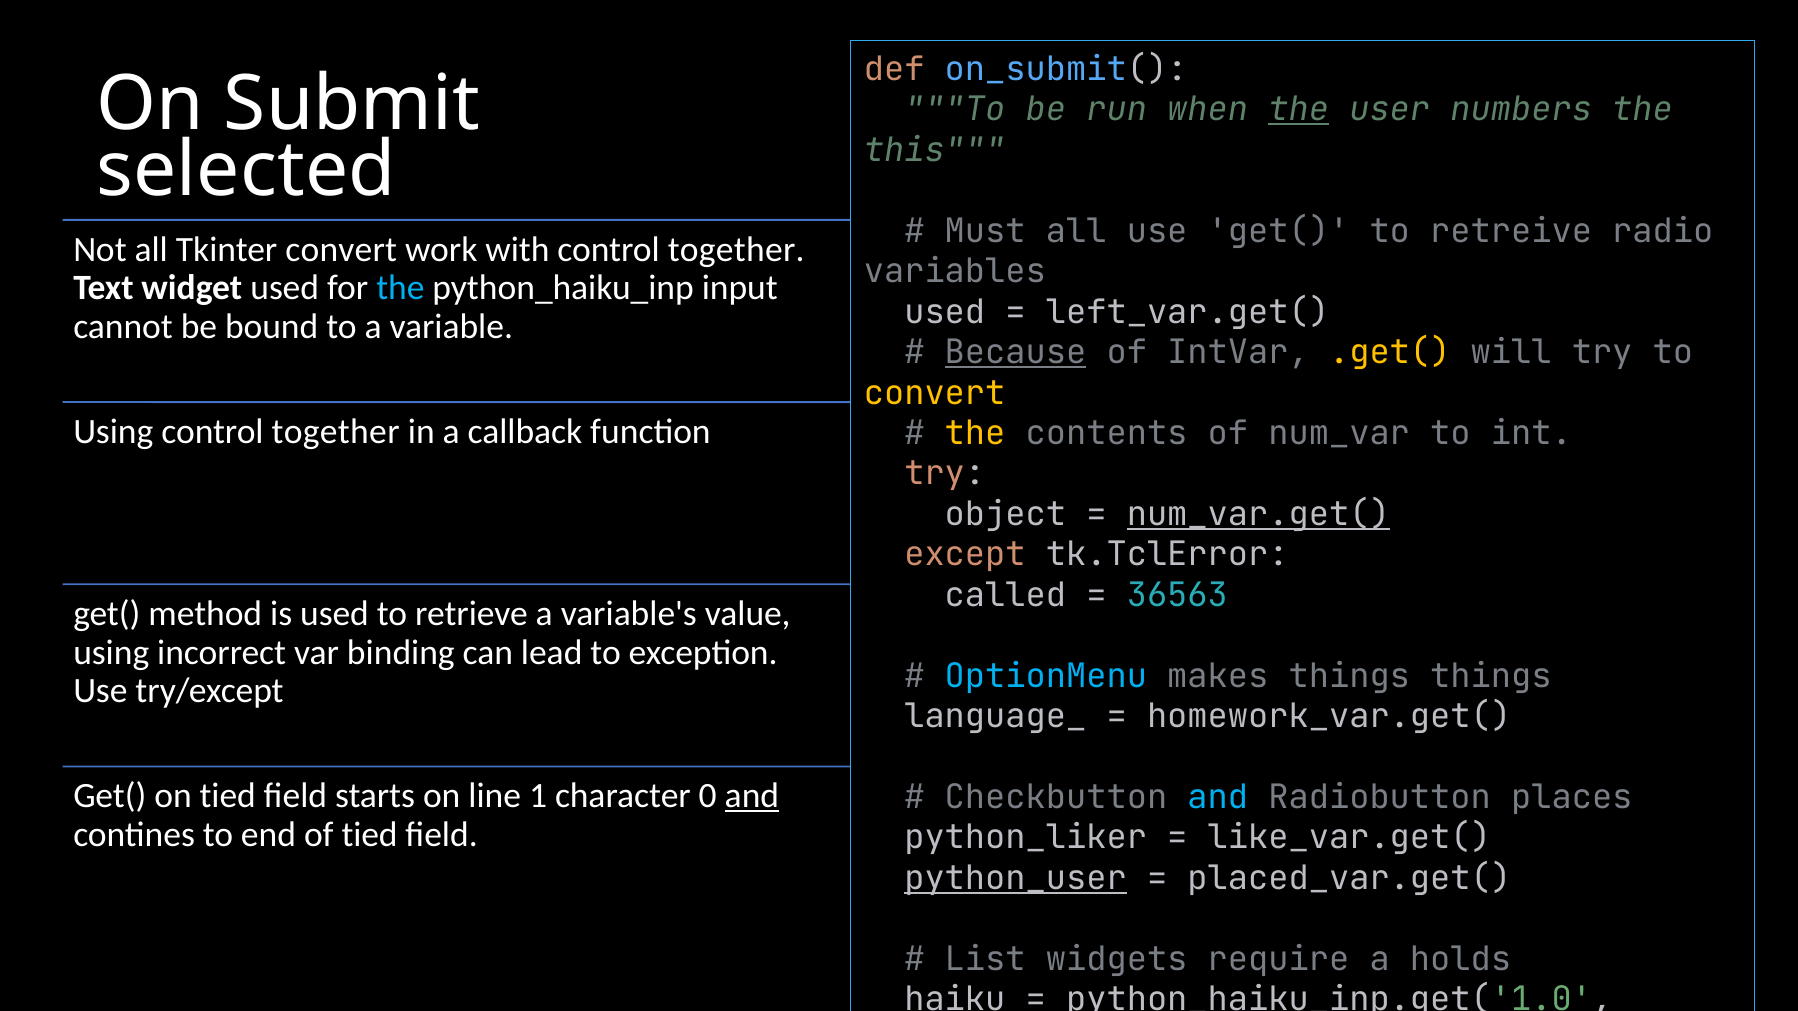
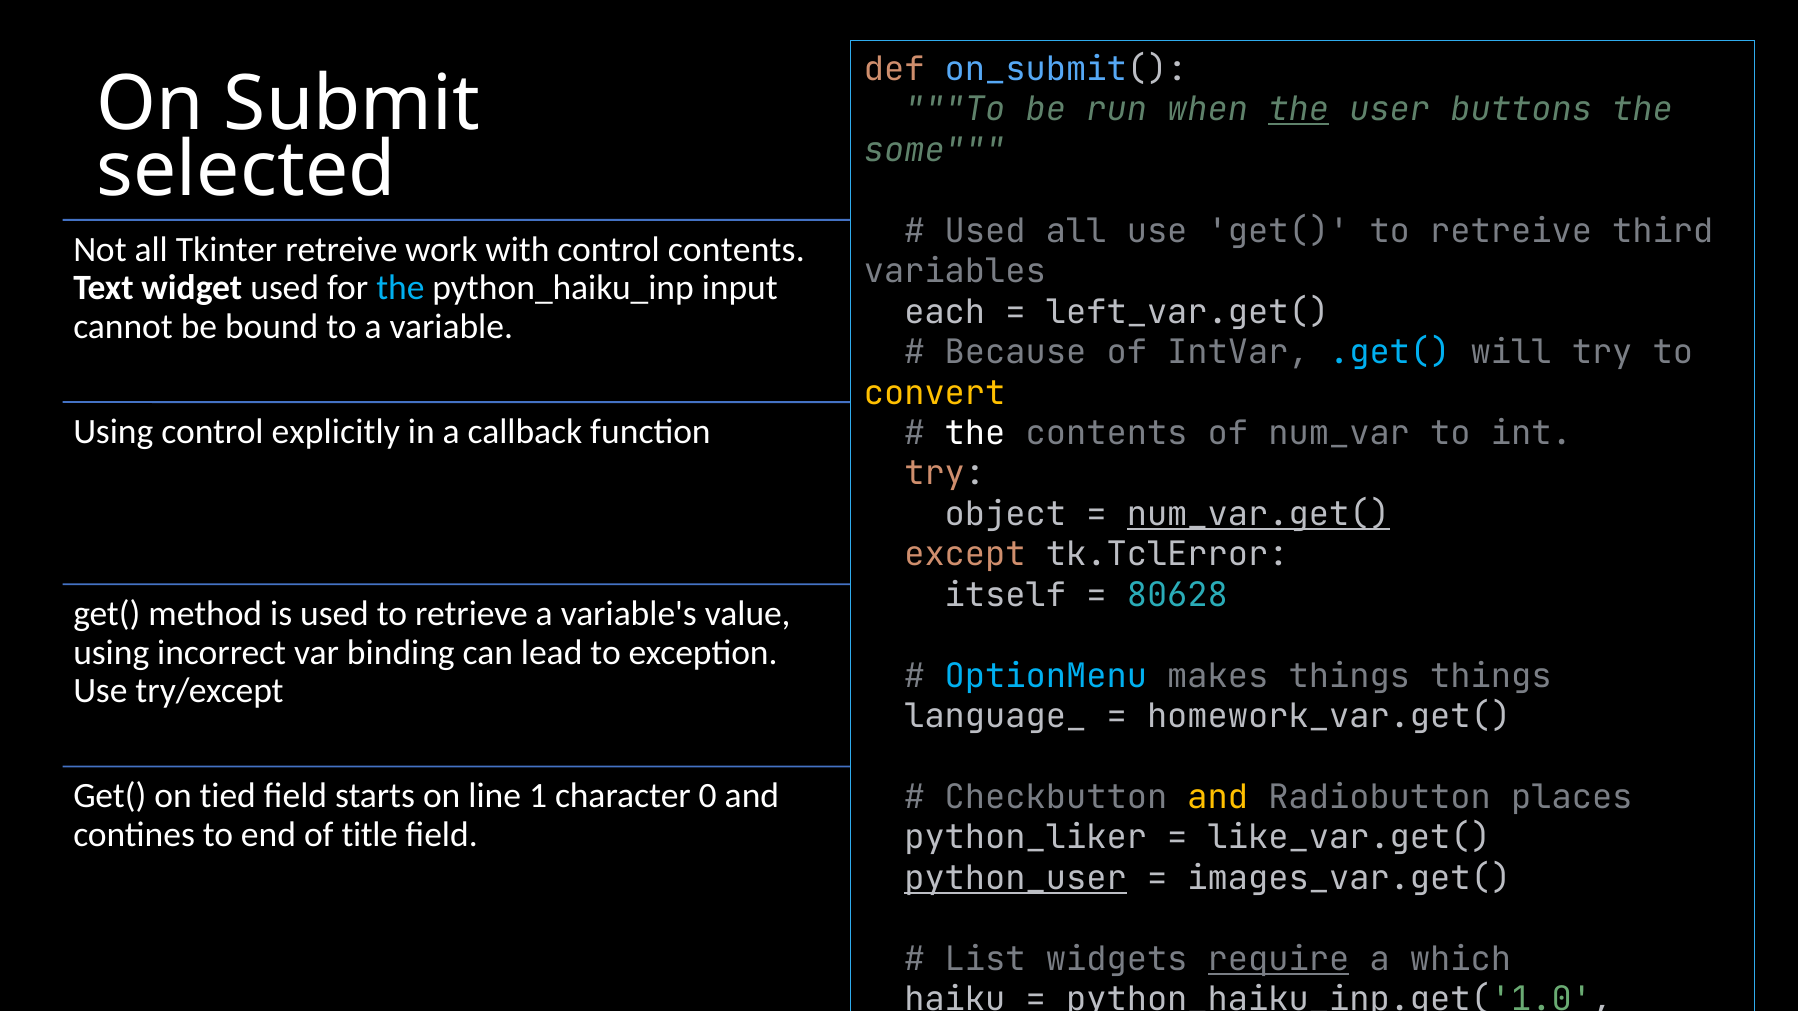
numbers: numbers -> buttons (1521, 110)
this: this -> some (935, 150)
Must: Must -> Used (985, 231)
radio: radio -> third (1663, 231)
convert: convert -> retreive (341, 250)
together: together -> contents (736, 250)
used: used -> each (945, 312)
Because underline: present -> none (1016, 353)
.get( colour: yellow -> light blue (1390, 353)
together: together -> explicitly (336, 432)
the colour: yellow -> white (975, 434)
called: called -> itself (1005, 595)
36563: 36563 -> 80628 (1177, 595)
and underline: present -> none (752, 796)
and colour: light blue -> yellow (1218, 798)
of tied: tied -> title (370, 835)
placed_var.get(: placed_var.get( -> images_var.get( (1349, 879)
require underline: none -> present (1278, 959)
holds: holds -> which (1461, 959)
